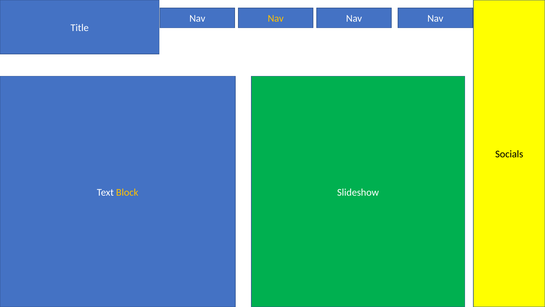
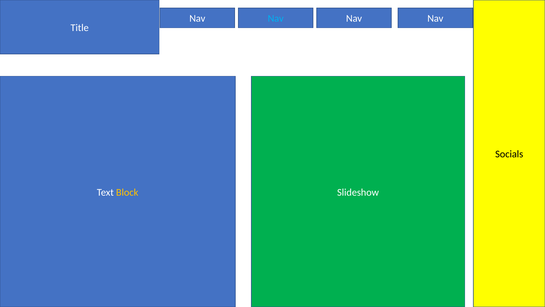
Nav colour: yellow -> light blue (276, 19)
